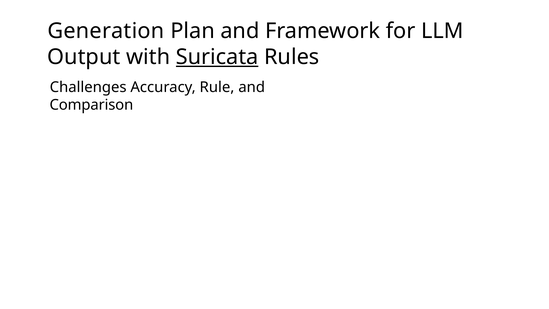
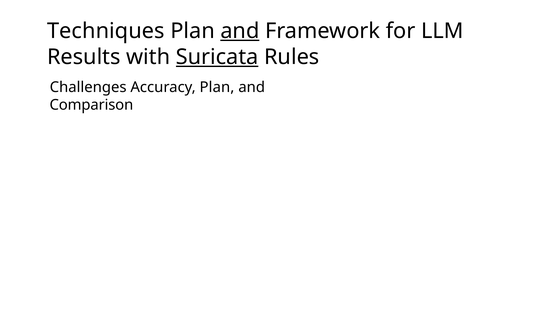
Generation: Generation -> Techniques (106, 31)
and underline: none -> present (240, 31)
Output: Output -> Results (84, 57)
Accuracy Rule: Rule -> Plan (217, 87)
